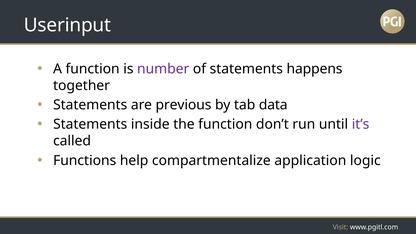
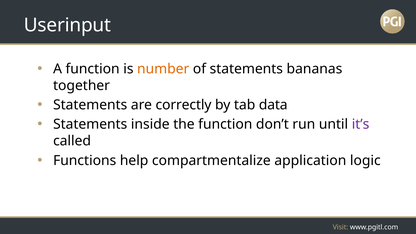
number colour: purple -> orange (163, 69)
happens: happens -> bananas (314, 69)
previous: previous -> correctly (184, 105)
